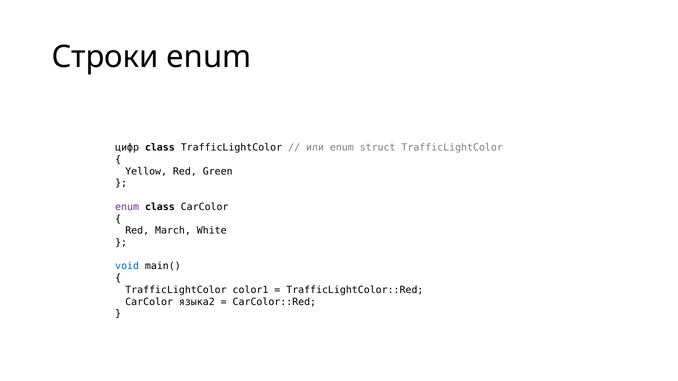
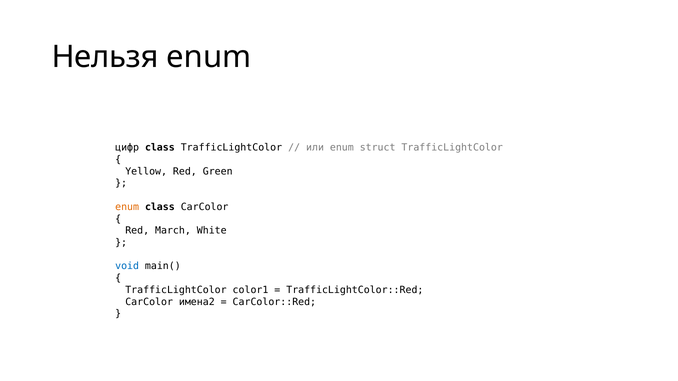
Строки: Строки -> Нельзя (105, 57)
enum colour: purple -> orange (127, 207)
языка2: языка2 -> имена2 (197, 302)
